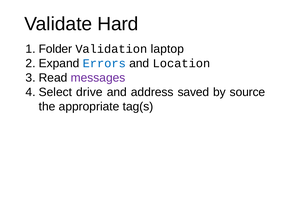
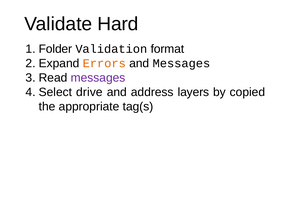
laptop: laptop -> format (167, 49)
Errors colour: blue -> orange (104, 63)
and Location: Location -> Messages (181, 63)
saved: saved -> layers (193, 92)
source: source -> copied (247, 92)
